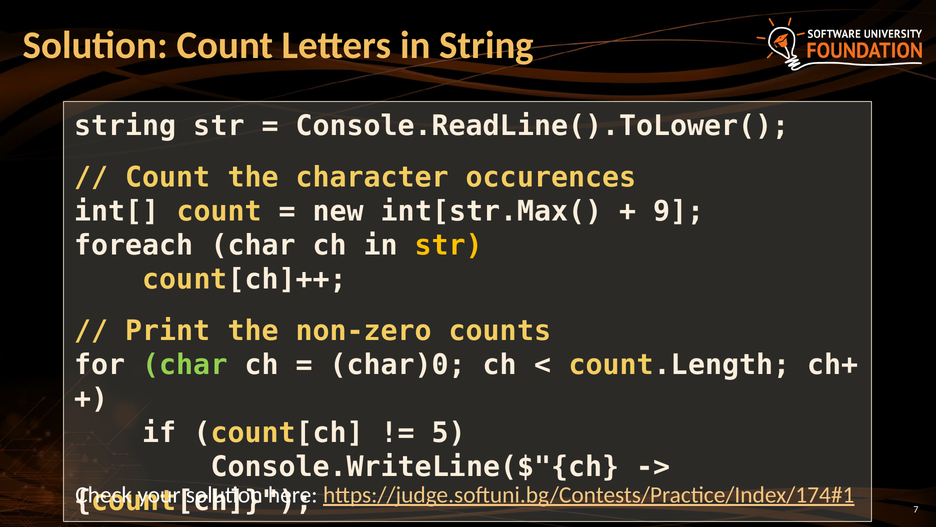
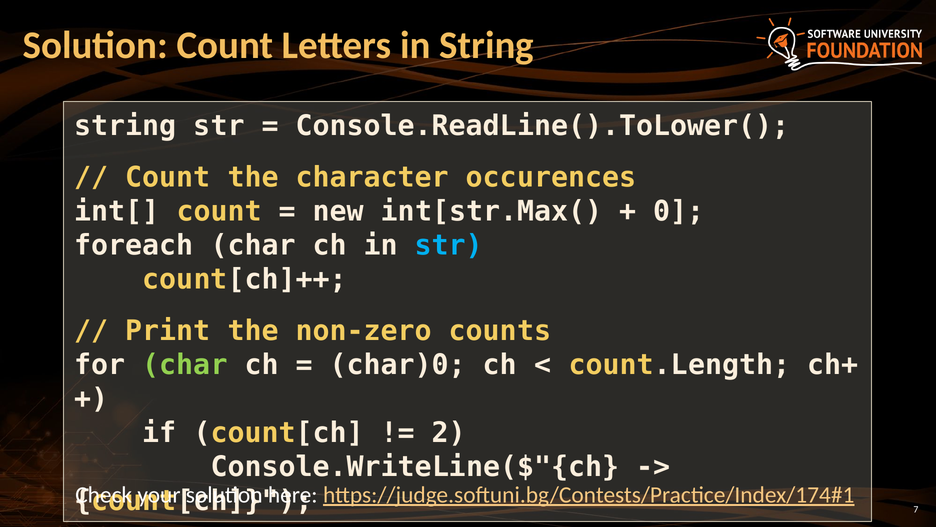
9: 9 -> 0 (679, 211)
str colour: yellow -> light blue (449, 245)
5: 5 -> 2 (449, 433)
